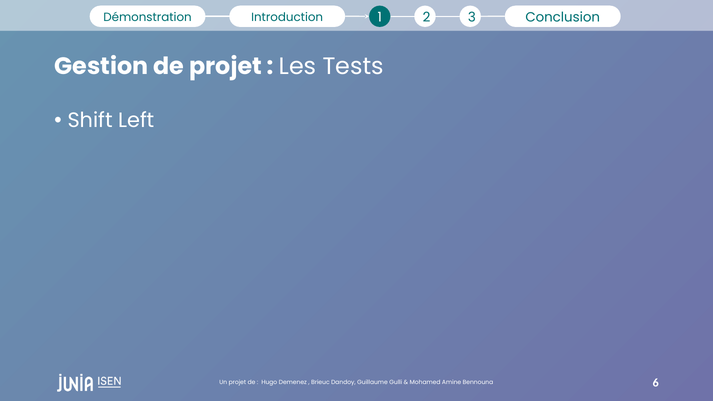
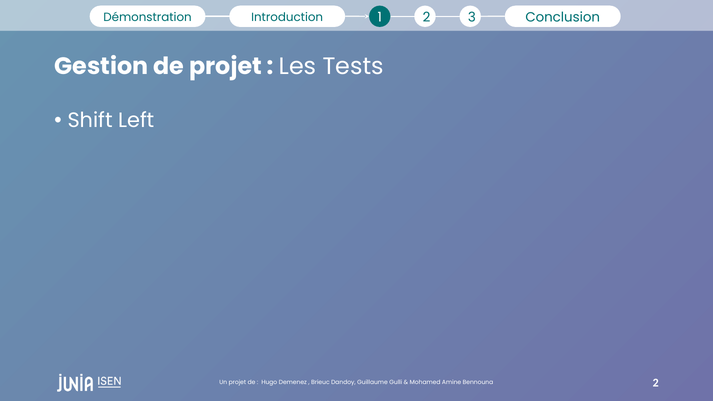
Bennouna 6: 6 -> 2 (656, 383)
